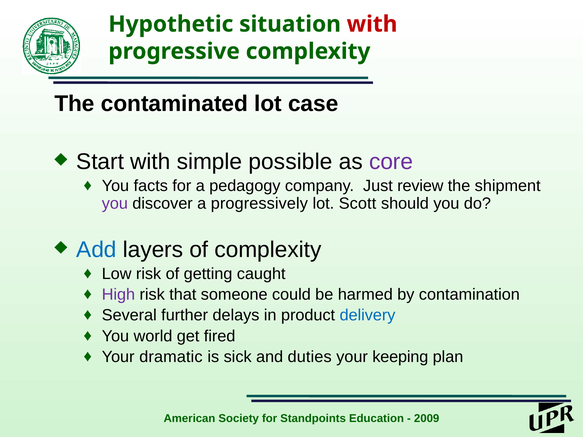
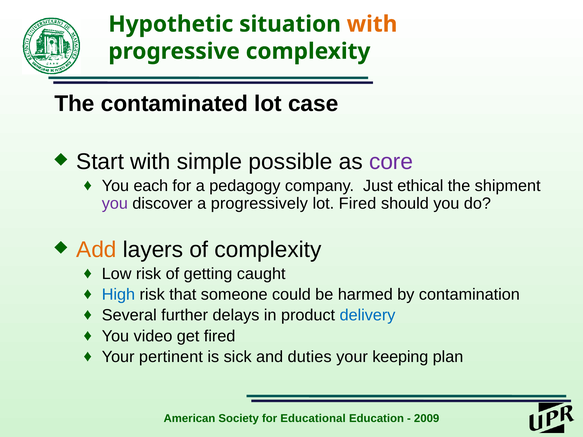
with colour: red -> orange (372, 24)
facts: facts -> each (151, 186)
review: review -> ethical (420, 186)
lot Scott: Scott -> Fired (358, 204)
Add colour: blue -> orange (96, 250)
High colour: purple -> blue (118, 295)
world: world -> video (153, 336)
dramatic: dramatic -> pertinent (171, 357)
Standpoints: Standpoints -> Educational (313, 419)
